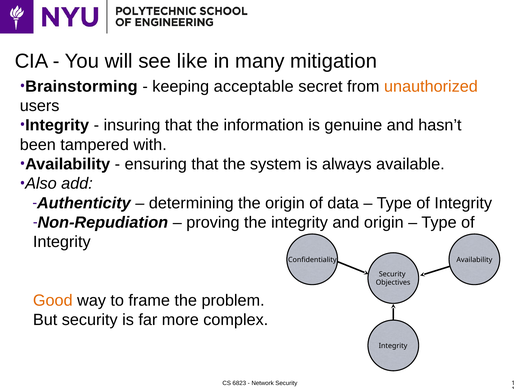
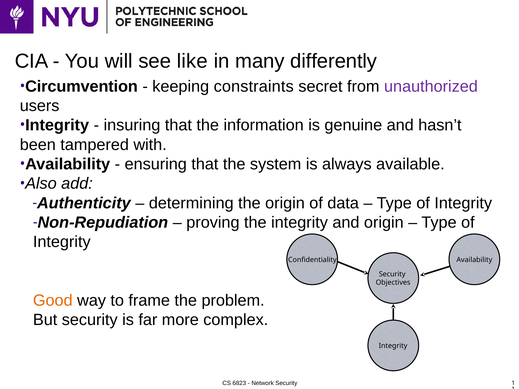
mitigation: mitigation -> differently (334, 61)
Brainstorming: Brainstorming -> Circumvention (81, 86)
acceptable: acceptable -> constraints (254, 86)
unauthorized colour: orange -> purple (431, 86)
